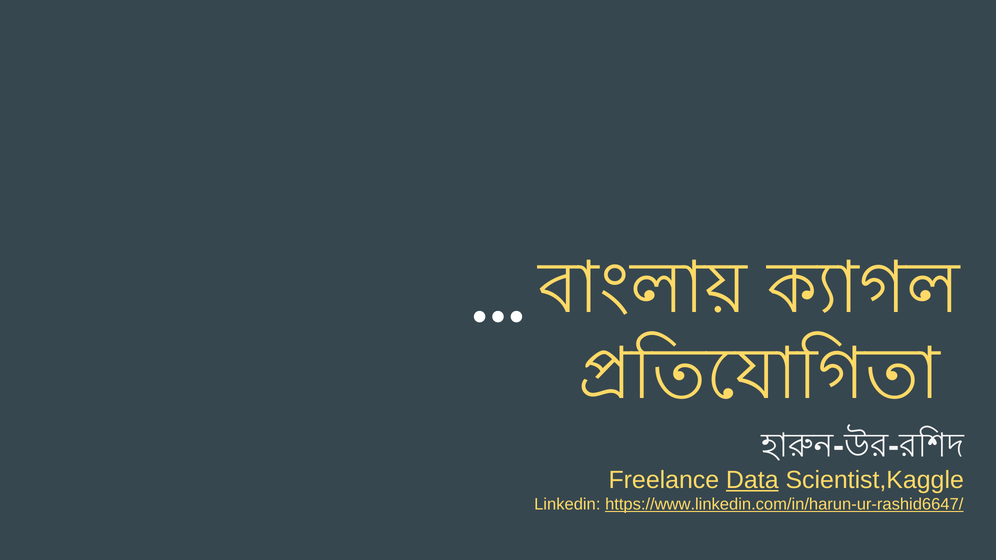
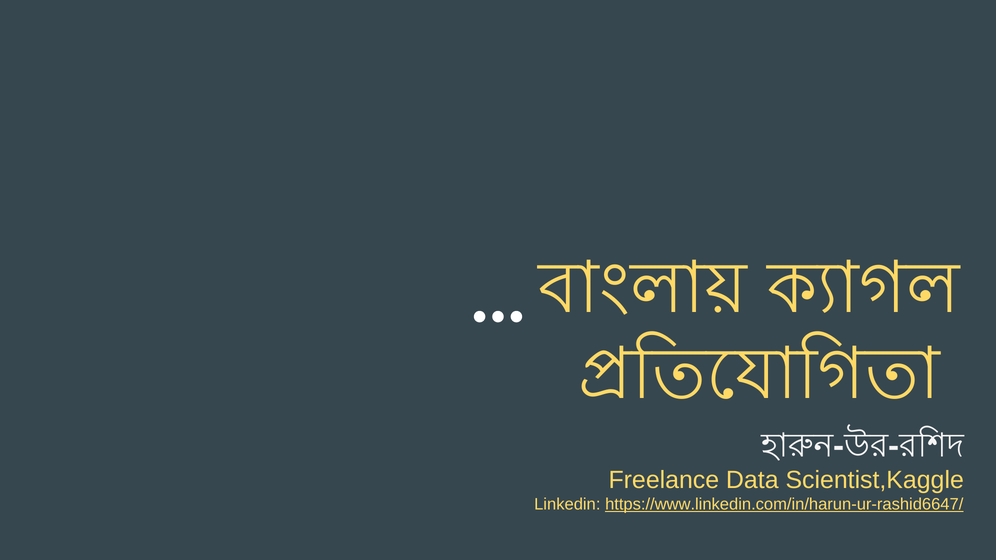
Data underline: present -> none (752, 480)
